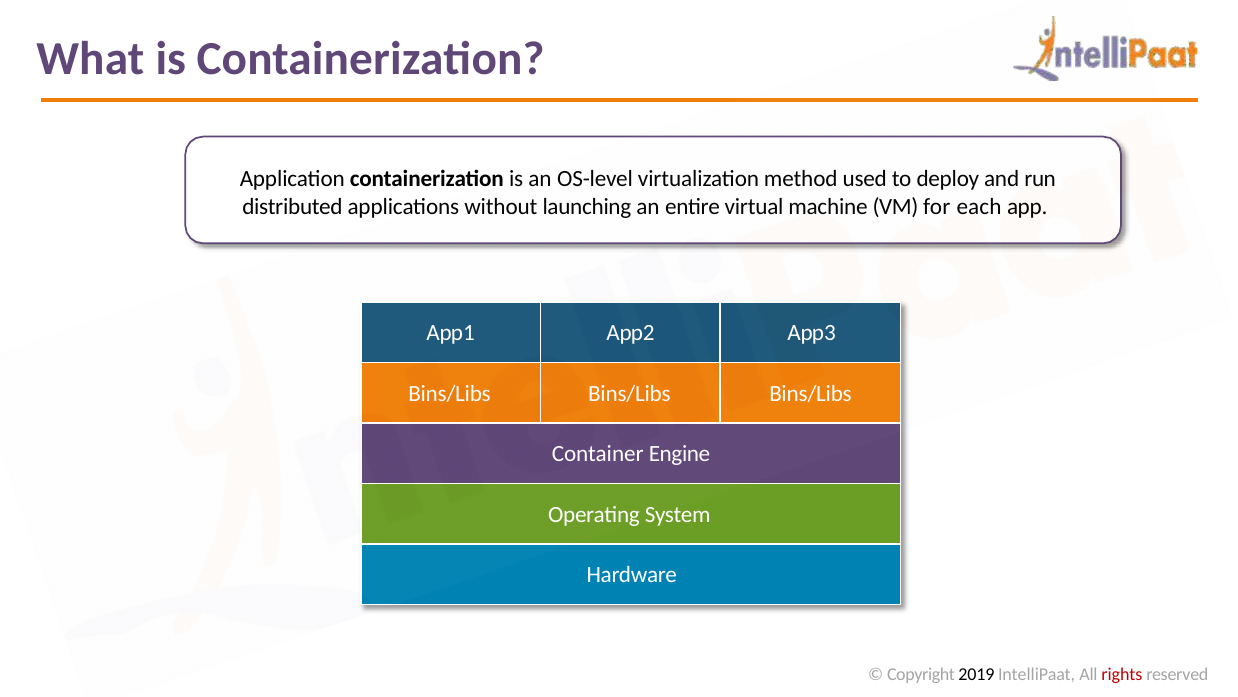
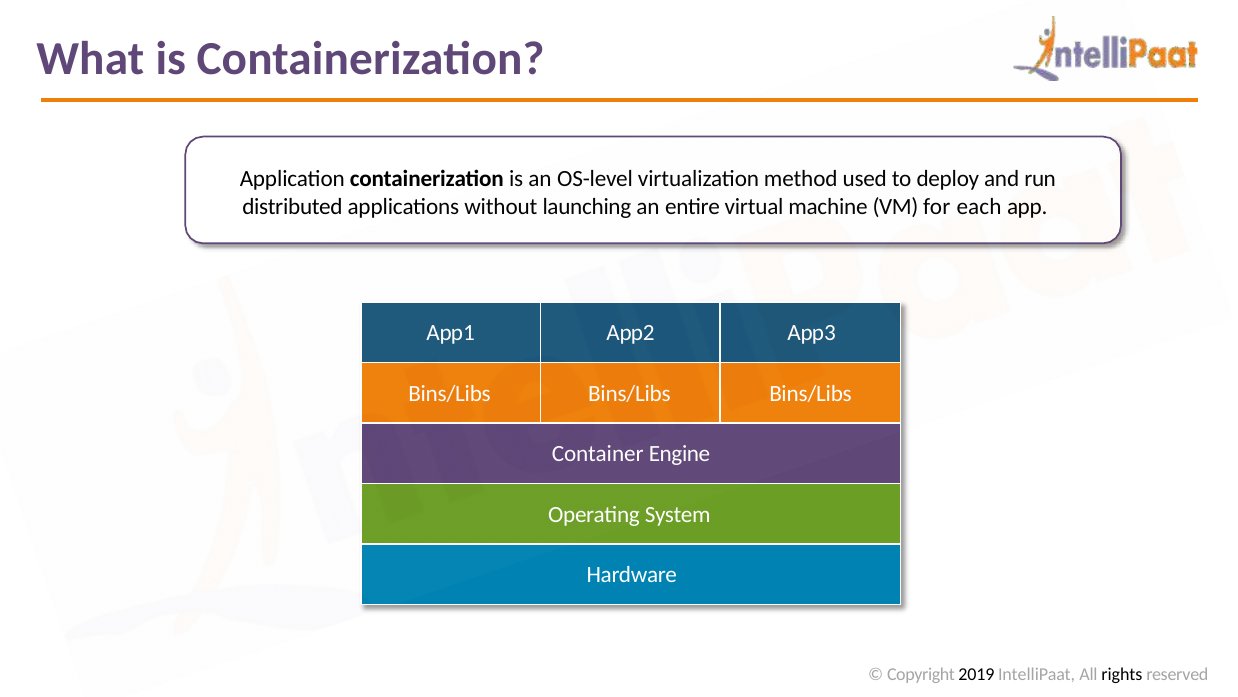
rights colour: red -> black (1122, 674)
